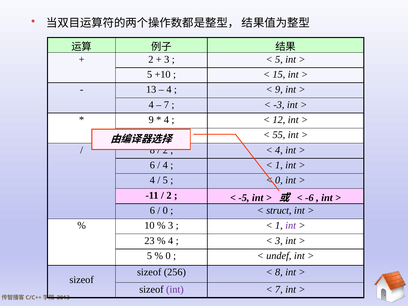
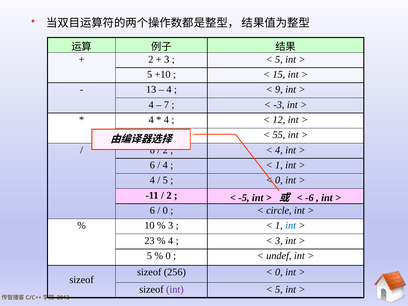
9: 9 -> 4 (151, 120)
struct: struct -> circle (279, 210)
int colour: purple -> blue (291, 226)
8: 8 -> 0 (279, 272)
7: 7 -> 5 (279, 289)
